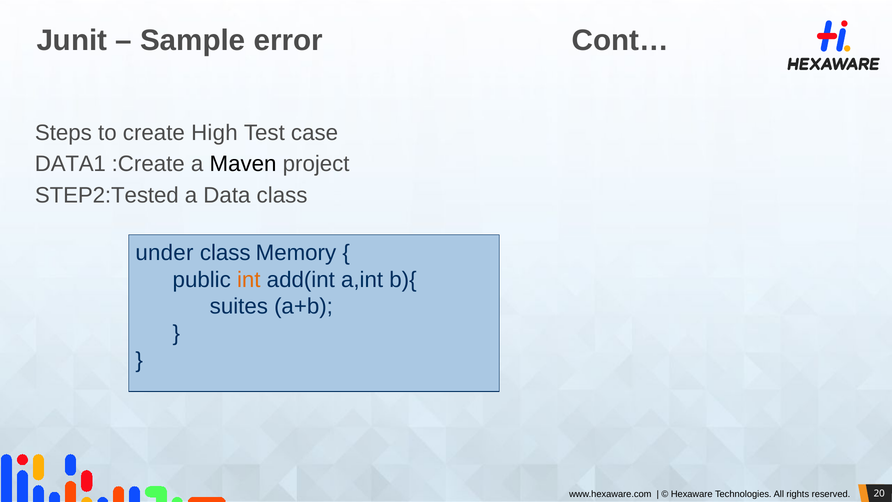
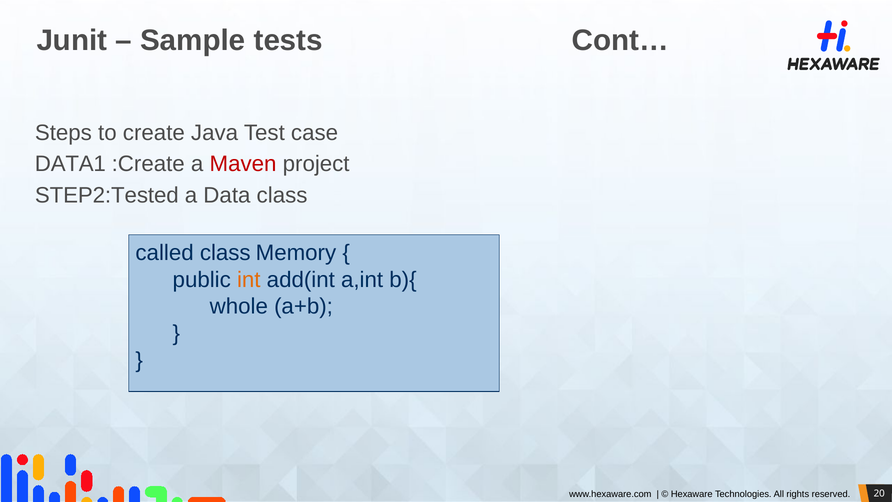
error: error -> tests (288, 40)
High: High -> Java (215, 133)
Maven colour: black -> red (243, 164)
under: under -> called (165, 253)
suites: suites -> whole (239, 306)
